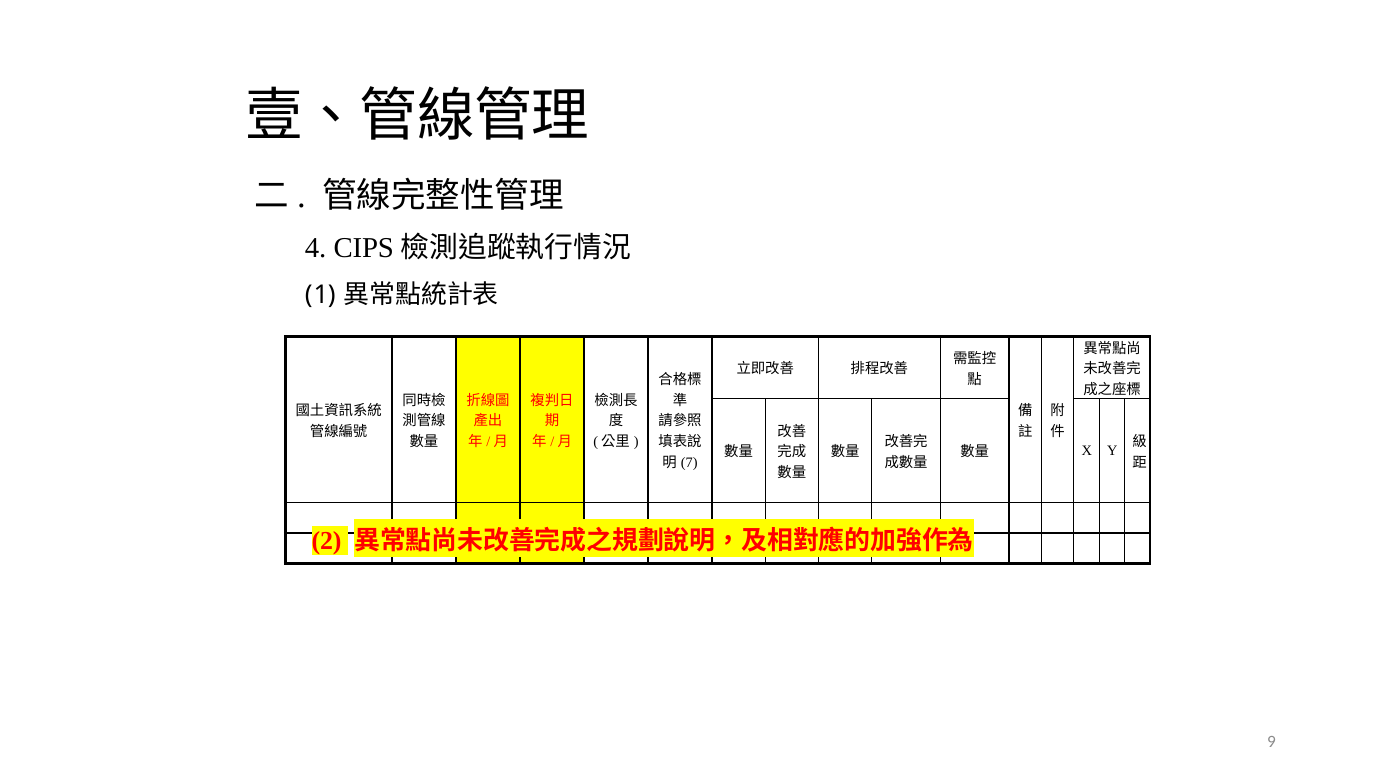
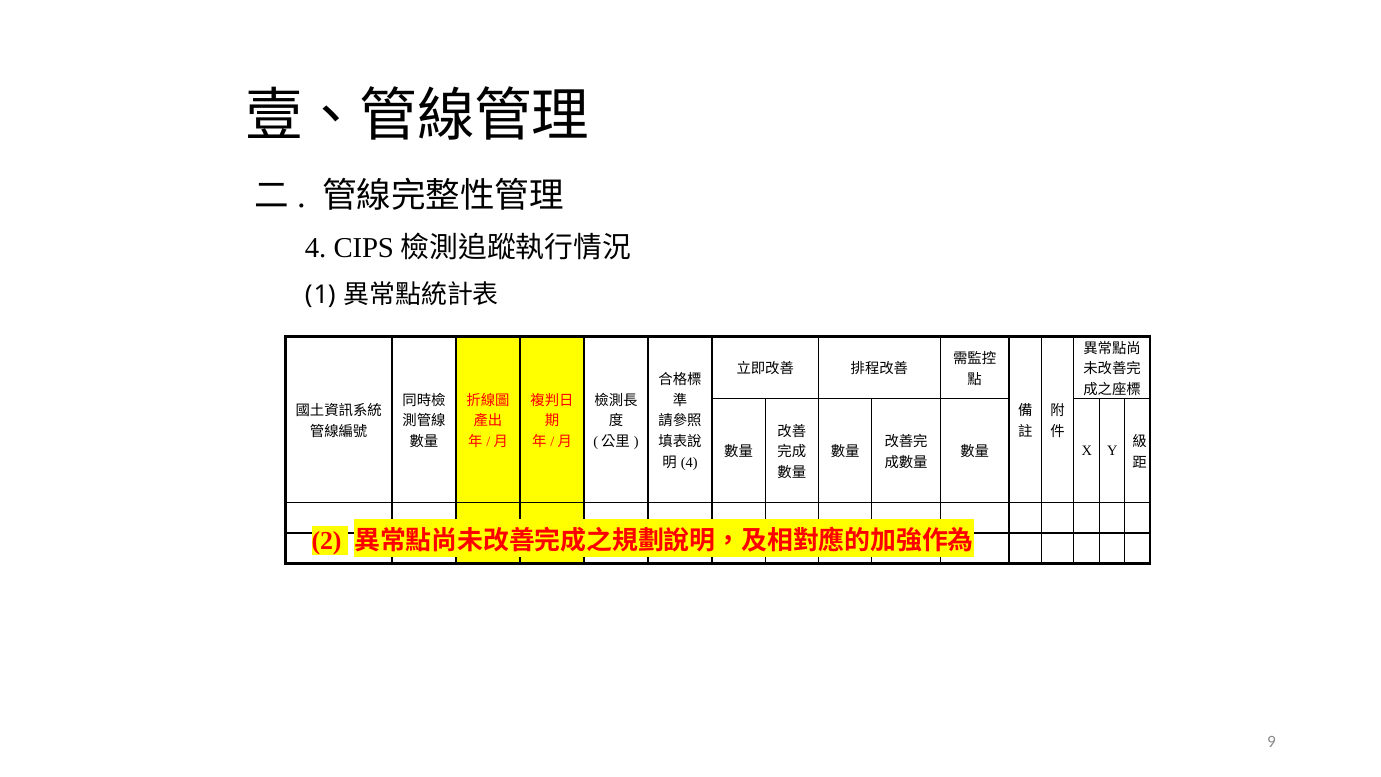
7: 7 -> 4 (689, 462)
